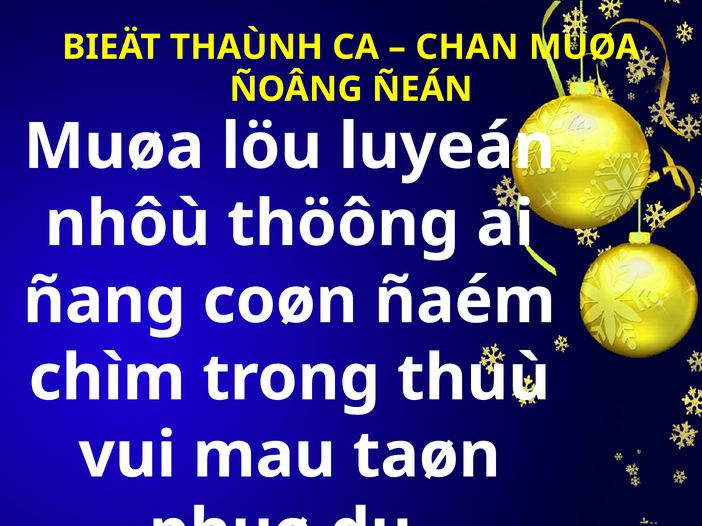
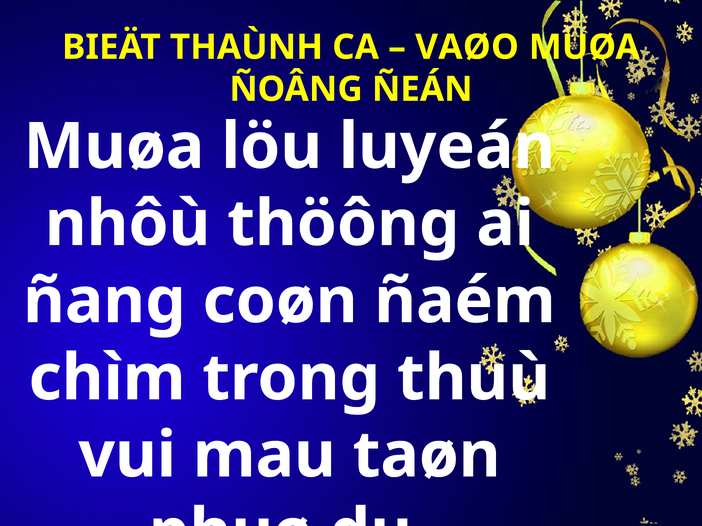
CHAN: CHAN -> VAØO (467, 47)
